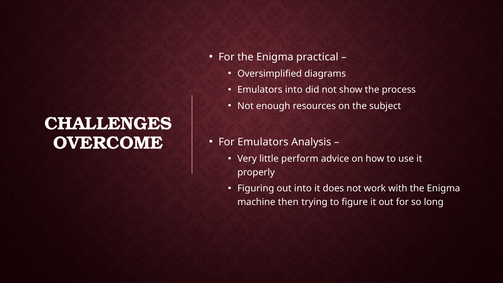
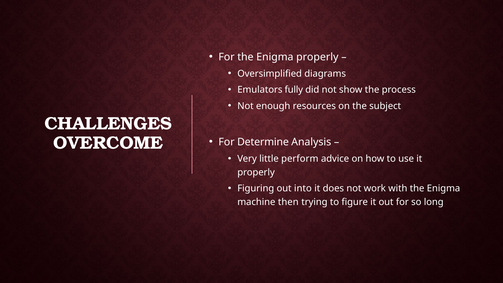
Enigma practical: practical -> properly (317, 57)
Emulators into: into -> fully (294, 90)
For Emulators: Emulators -> Determine (263, 142)
